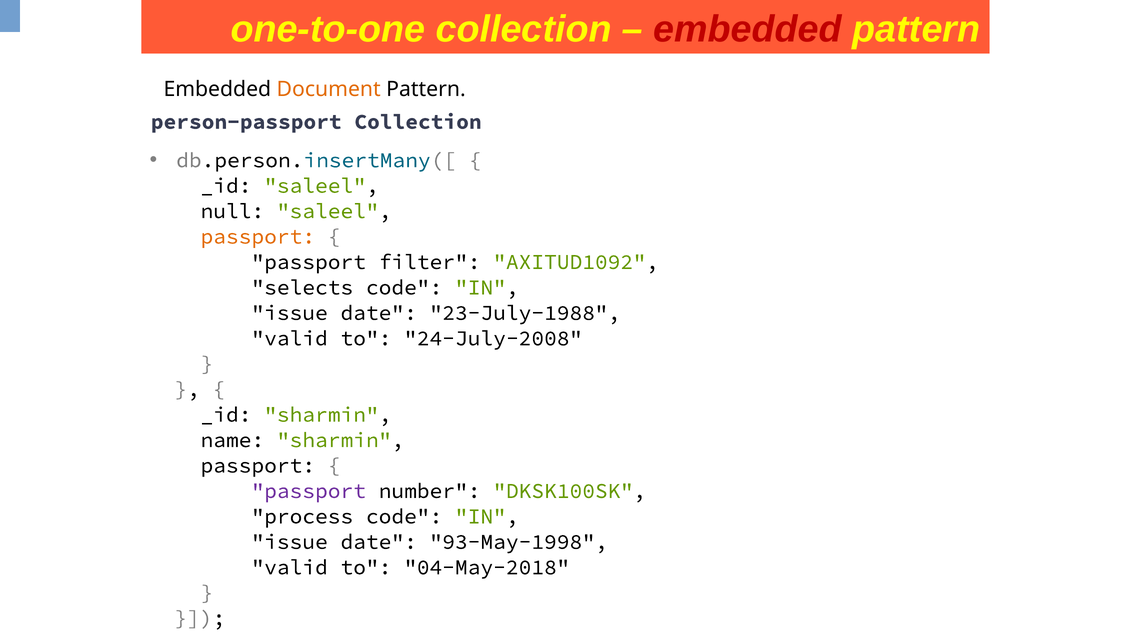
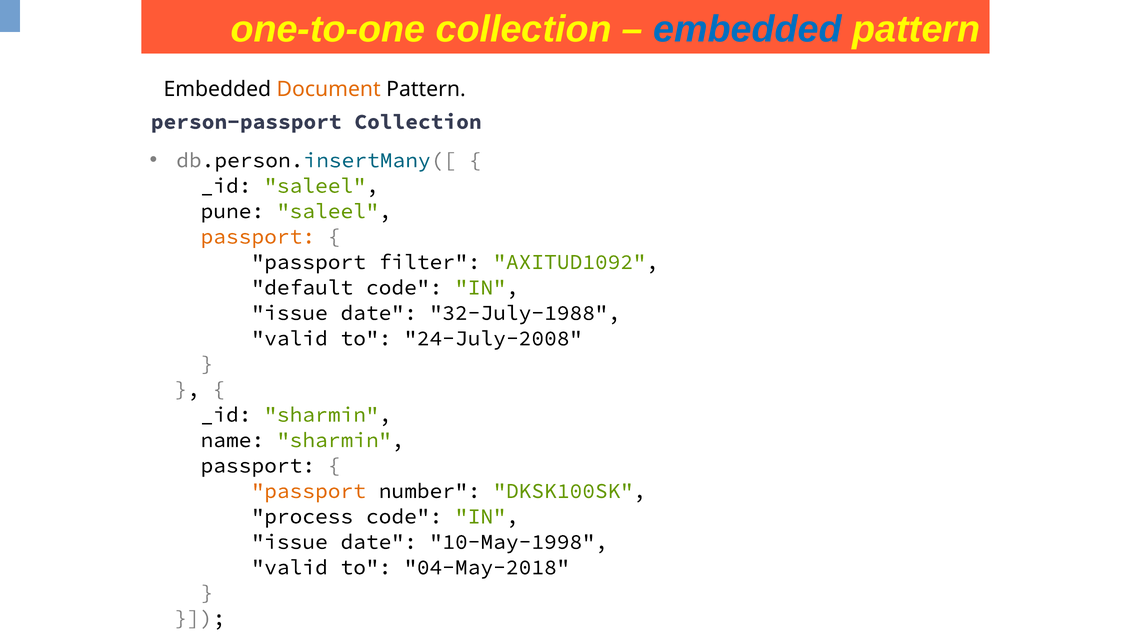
embedded colour: red -> blue (748, 29)
null: null -> pune (232, 211)
selects: selects -> default (302, 288)
23-July-1988: 23-July-1988 -> 32-July-1988 (525, 313)
passport colour: purple -> orange (309, 491)
93-May-1998: 93-May-1998 -> 10-May-1998 (519, 542)
